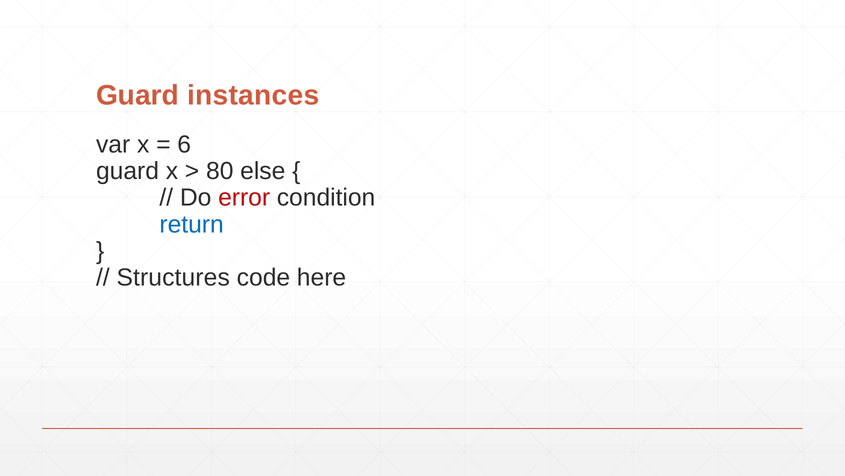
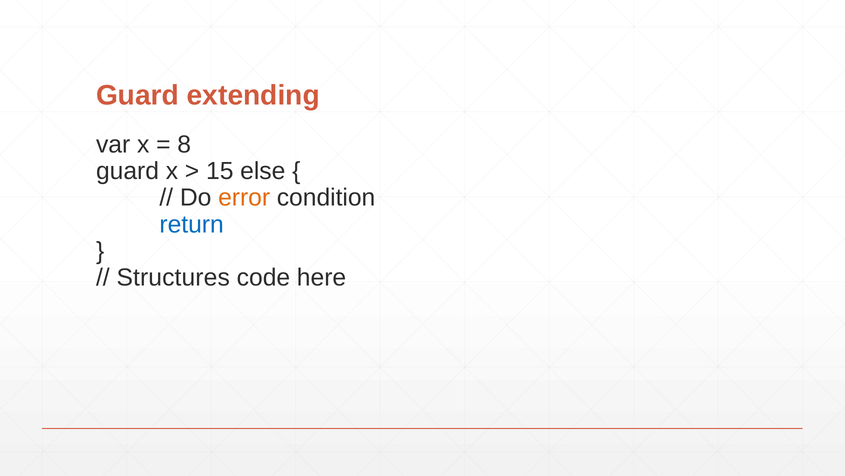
instances: instances -> extending (253, 96)
6: 6 -> 8 (184, 144)
80: 80 -> 15 (220, 171)
error colour: red -> orange (244, 197)
